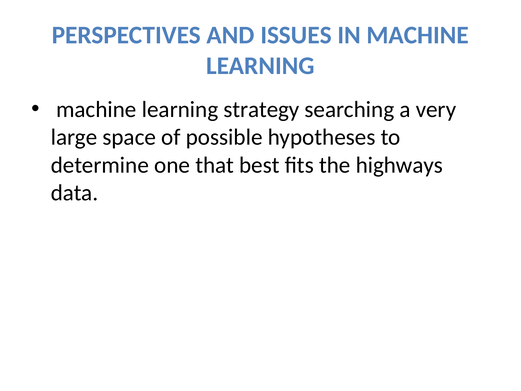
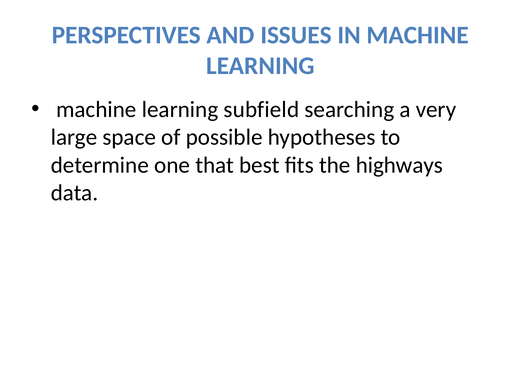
strategy: strategy -> subfield (261, 109)
